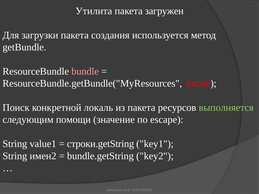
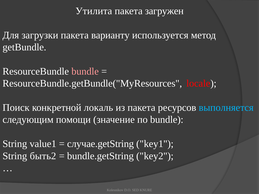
создания: создания -> варианту (110, 35)
выполняется colour: light green -> light blue (226, 108)
по escape: escape -> bundle (167, 120)
строки.getString: строки.getString -> случае.getString (100, 144)
имен2: имен2 -> быть2 (43, 156)
